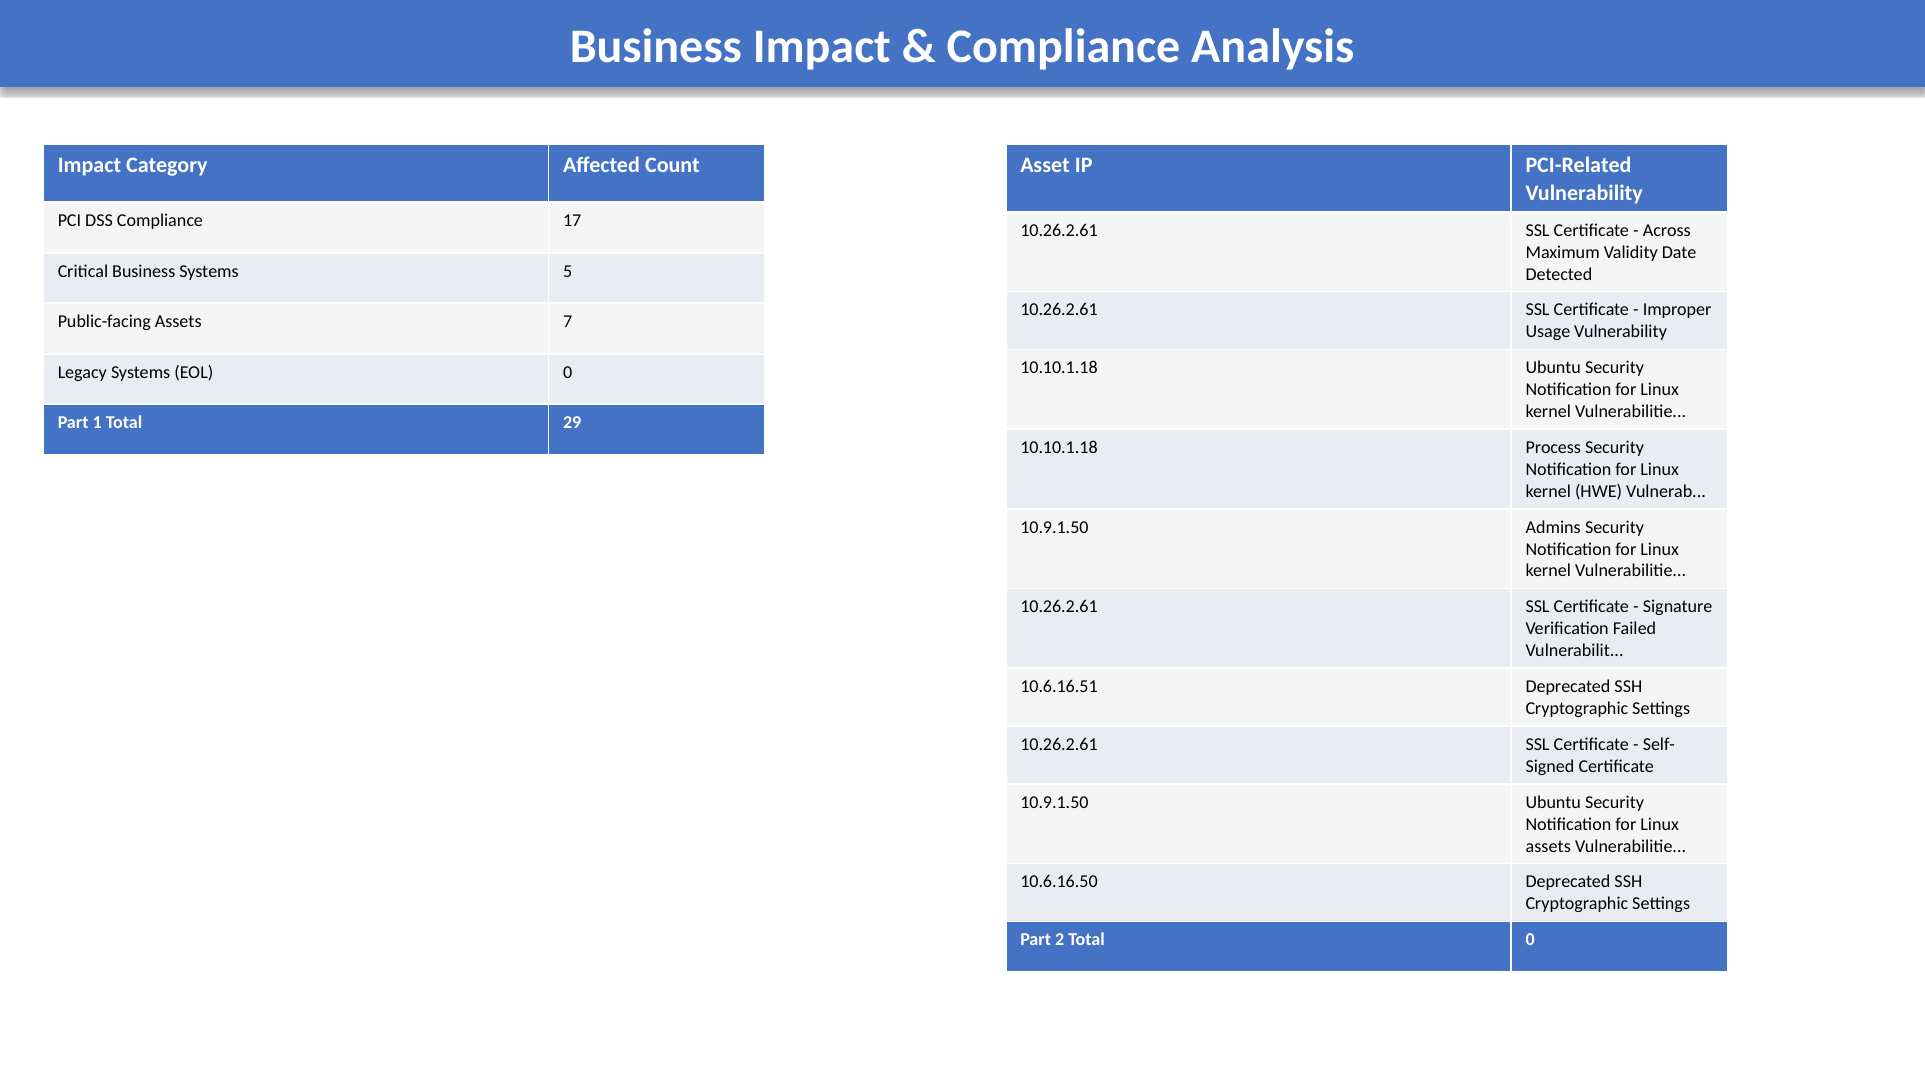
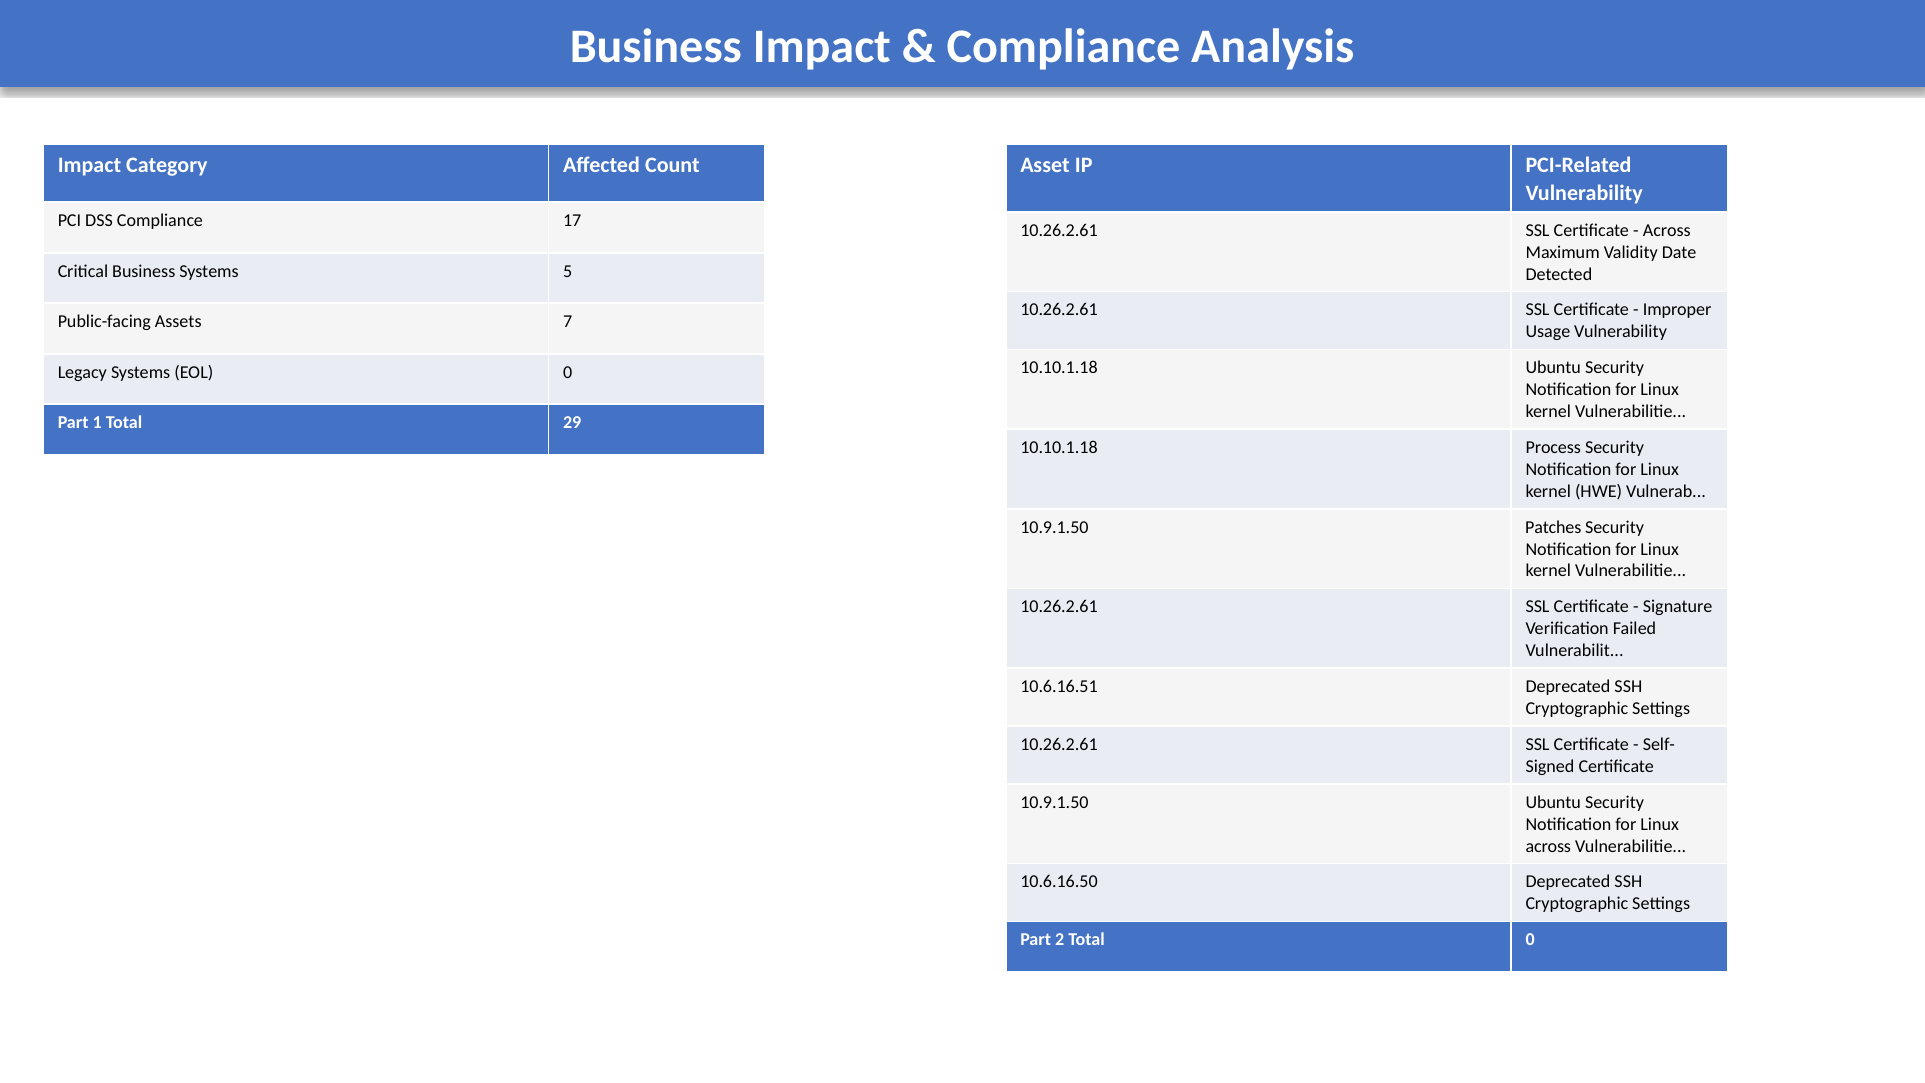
Admins: Admins -> Patches (1553, 527)
assets: assets -> across (1548, 846)
